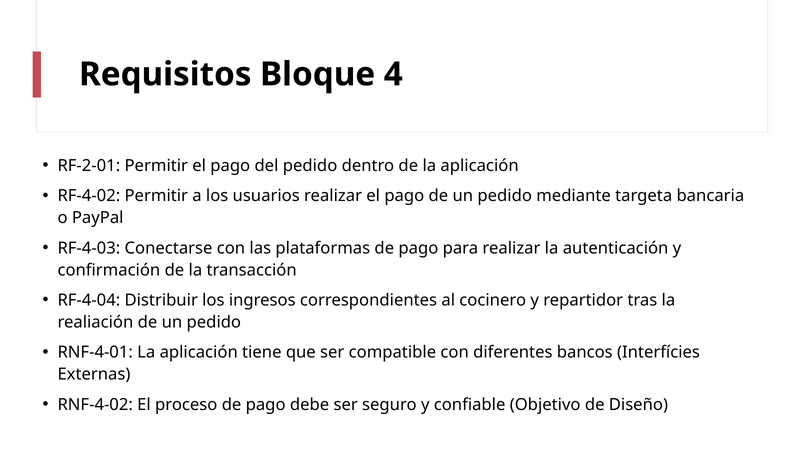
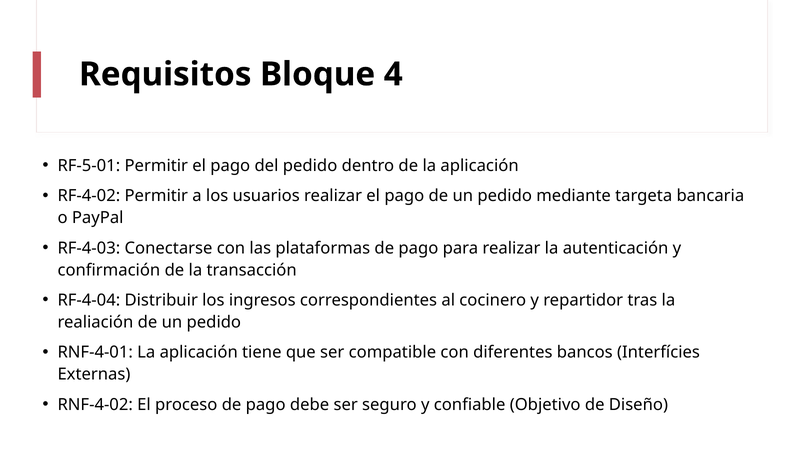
RF-2-01: RF-2-01 -> RF-5-01 (89, 166)
